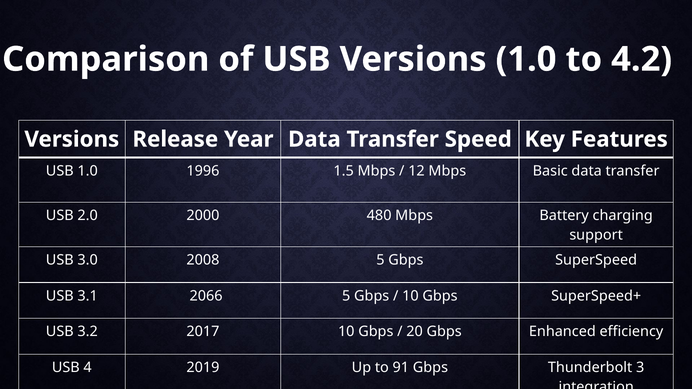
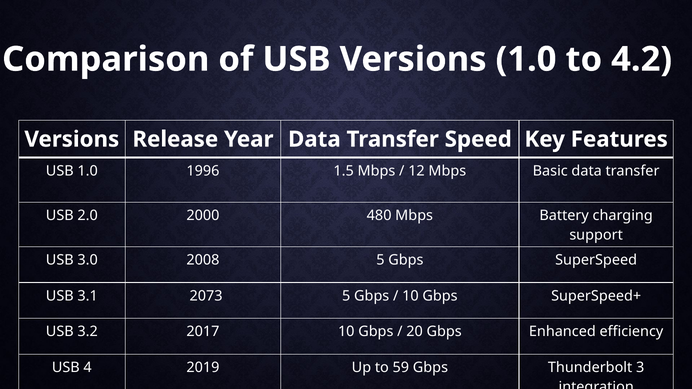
2066: 2066 -> 2073 (206, 296)
91: 91 -> 59 (401, 368)
